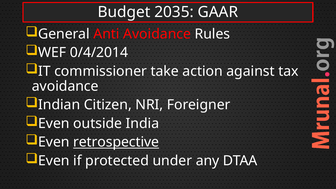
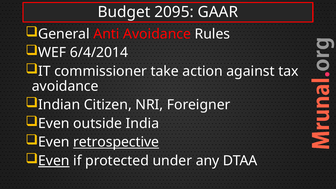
2035: 2035 -> 2095 (174, 12)
0/4/2014: 0/4/2014 -> 6/4/2014 (99, 53)
Even underline: none -> present (54, 161)
